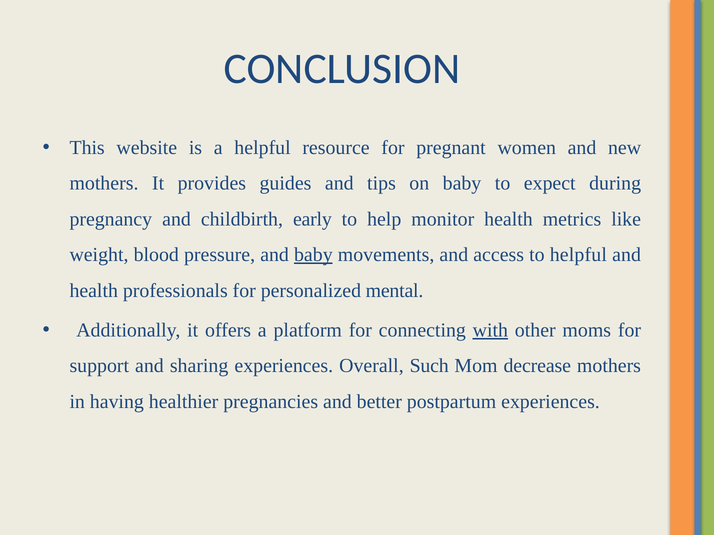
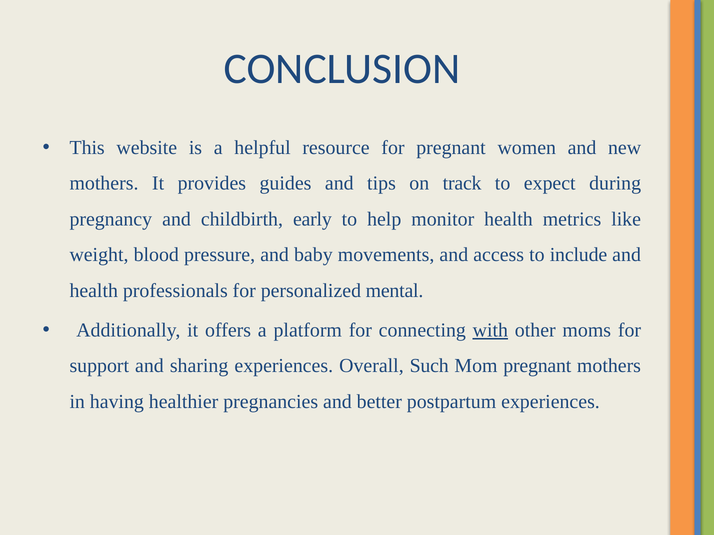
on baby: baby -> track (462, 184)
baby underline: present -> none (313, 255)
to helpful: helpful -> include (578, 255)
Mom decrease: decrease -> pregnant (537, 366)
